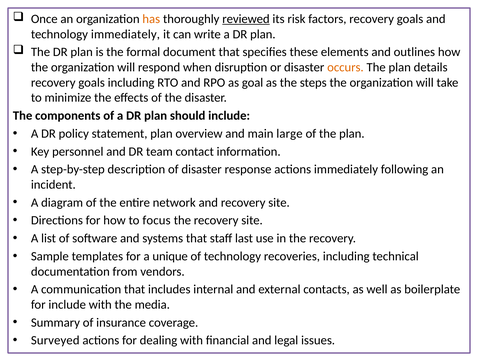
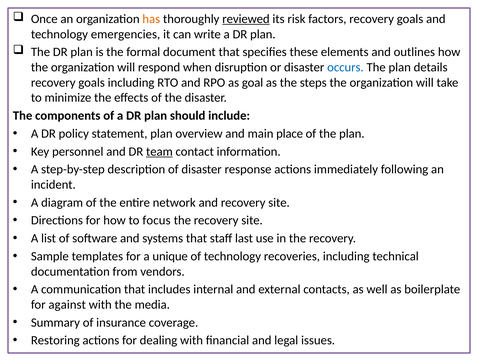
technology immediately: immediately -> emergencies (126, 34)
occurs colour: orange -> blue (345, 67)
large: large -> place (290, 134)
team underline: none -> present (159, 152)
for include: include -> against (67, 305)
Surveyed: Surveyed -> Restoring (55, 341)
